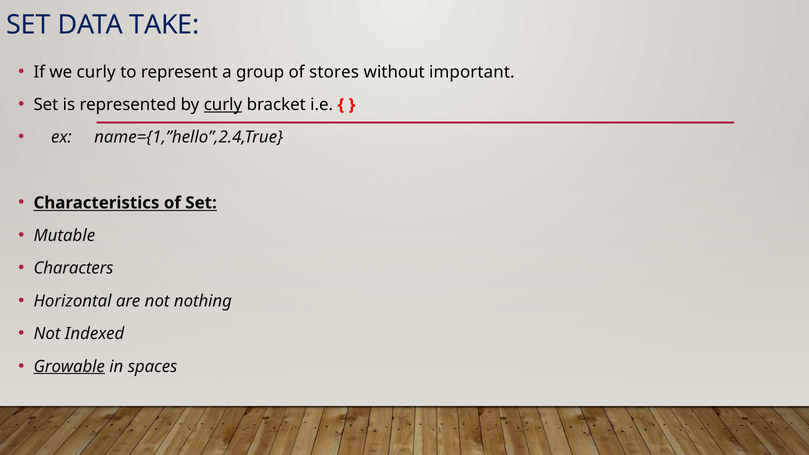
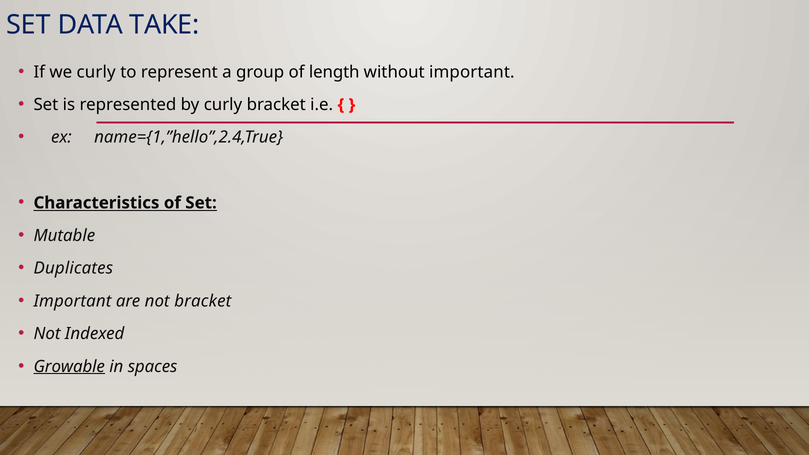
stores: stores -> length (334, 72)
curly underline: present -> none (223, 105)
Characters: Characters -> Duplicates (73, 268)
Horizontal: Horizontal -> Important (72, 301)
not nothing: nothing -> bracket (203, 301)
